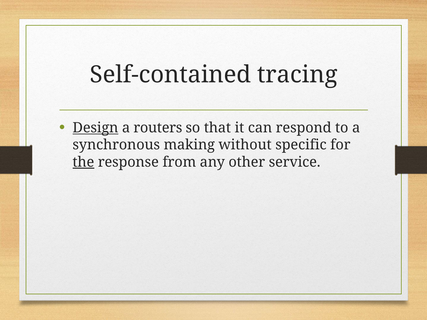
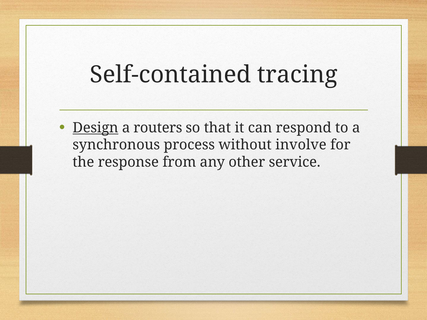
making: making -> process (189, 145)
specific: specific -> involve (301, 145)
the underline: present -> none (83, 162)
